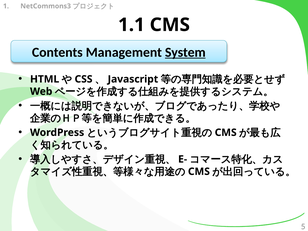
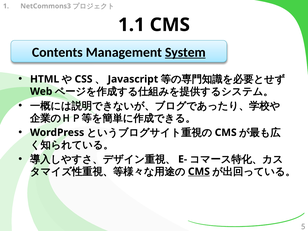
CMS underline: none -> present (199, 172)
